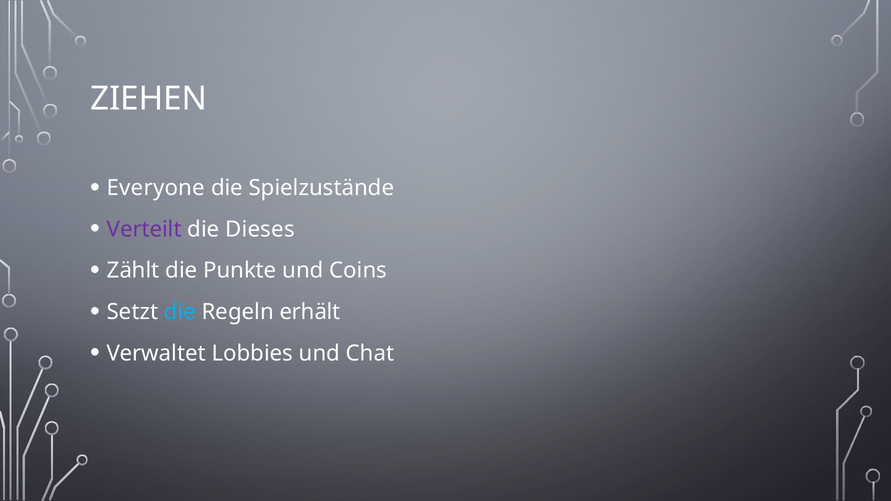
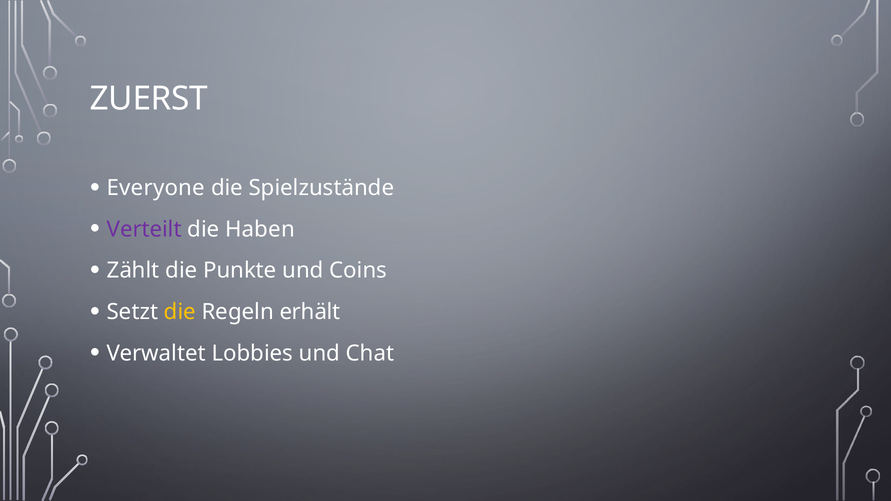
ZIEHEN: ZIEHEN -> ZUERST (149, 99)
Dieses: Dieses -> Haben (260, 229)
die colour: light blue -> yellow (180, 312)
